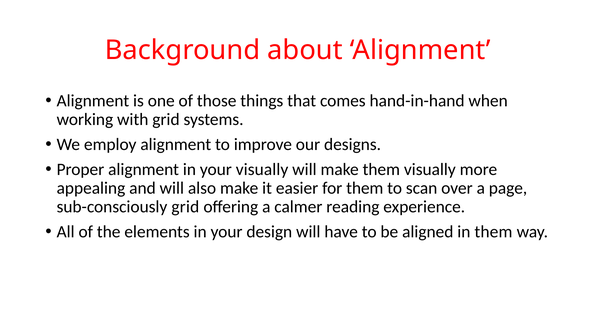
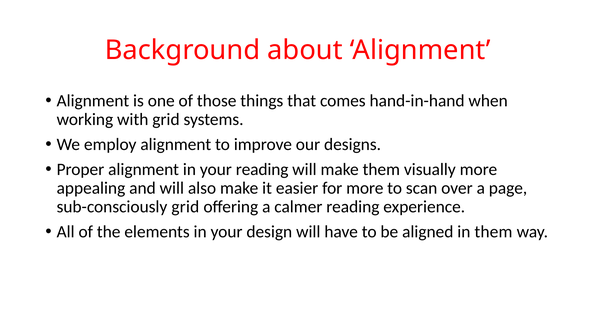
your visually: visually -> reading (262, 170)
for them: them -> more (365, 188)
